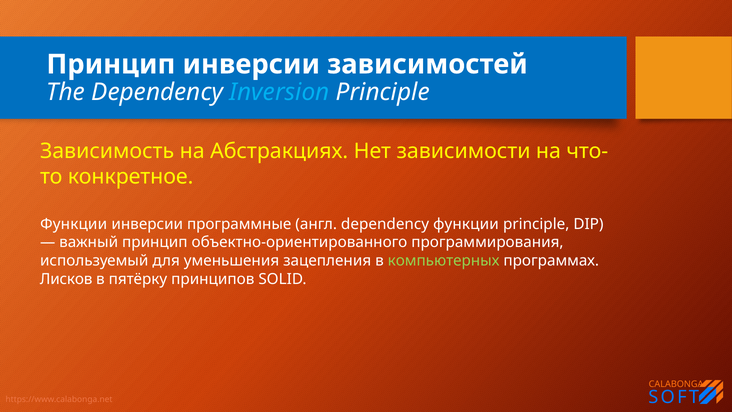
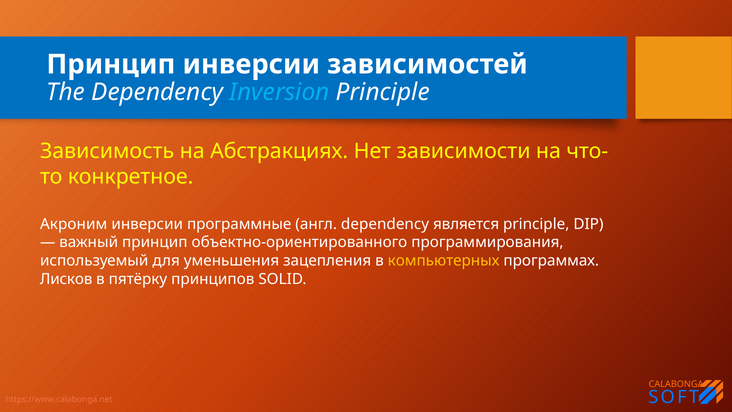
Функции: Функции -> Акроним (74, 224)
dependency функции: функции -> является (466, 224)
компьютерных colour: light green -> yellow (444, 261)
